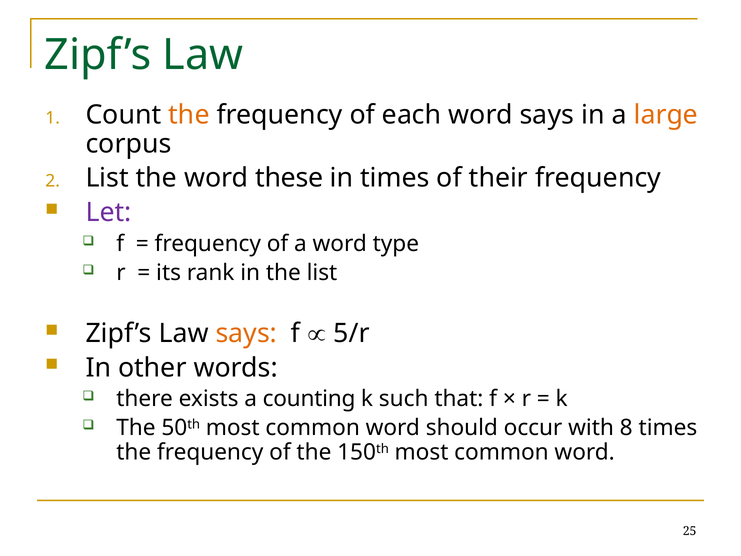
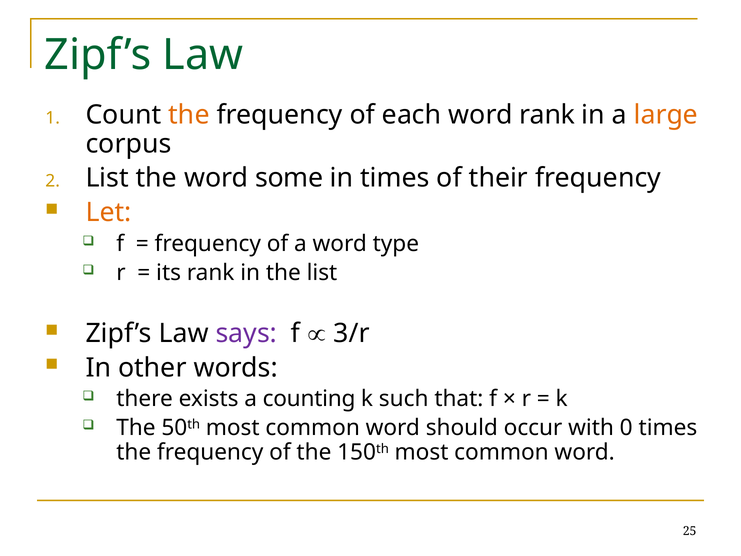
word says: says -> rank (547, 115)
these: these -> some (289, 178)
Let colour: purple -> orange (108, 212)
says colour: orange -> purple (246, 333)
5/r: 5/r -> 3/r (352, 333)
8: 8 -> 0 (626, 428)
